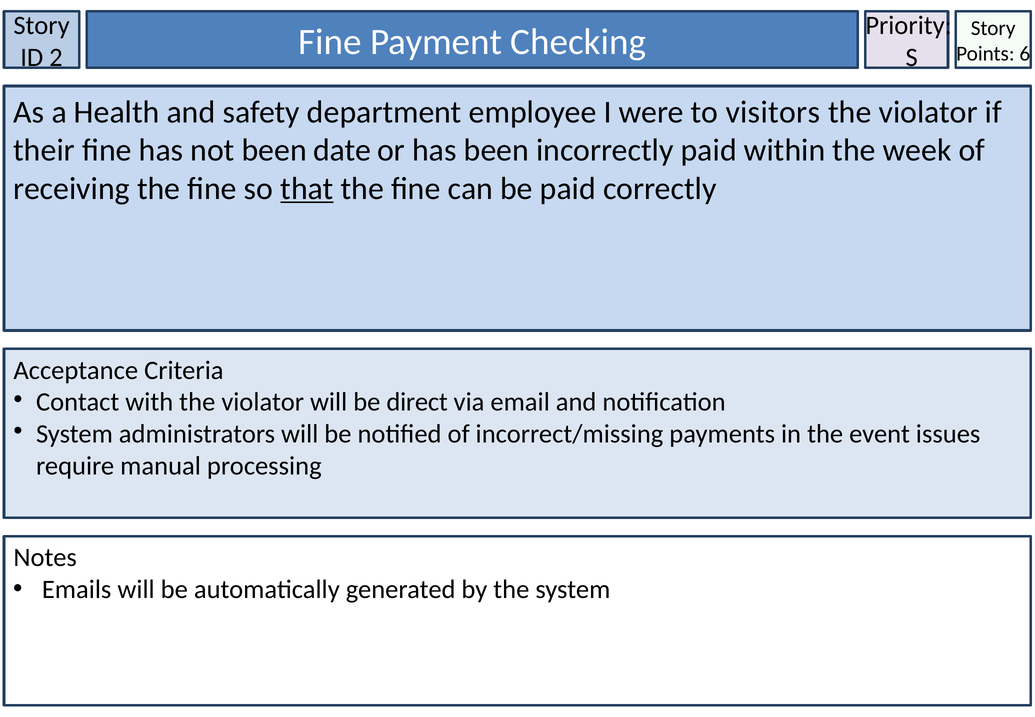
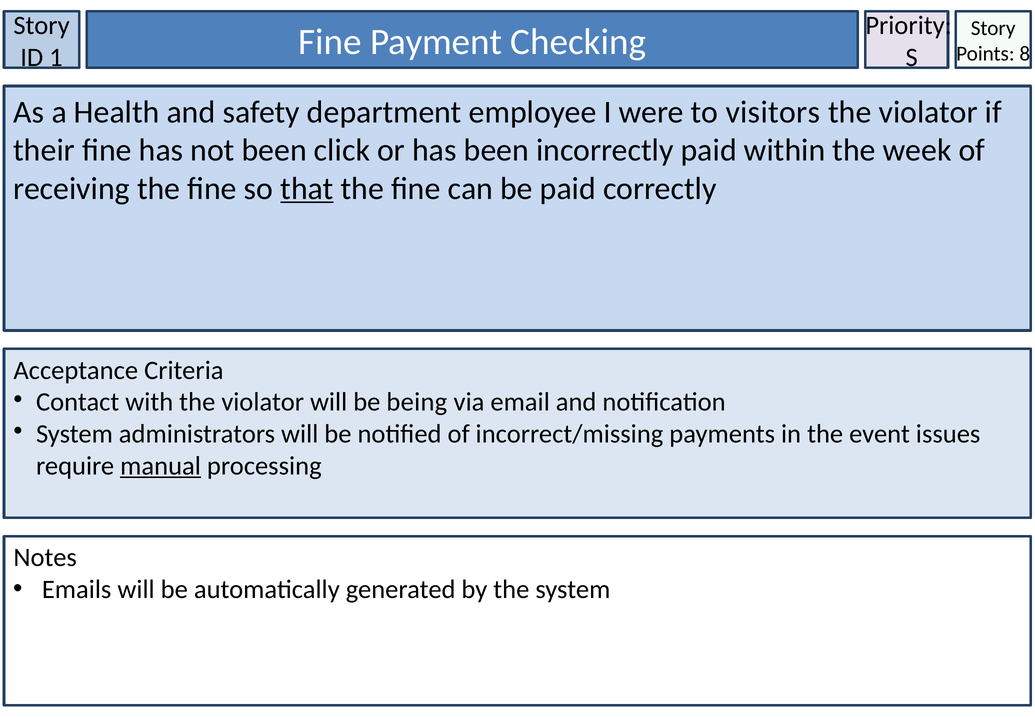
6: 6 -> 8 (1025, 54)
2: 2 -> 1 (56, 57)
date: date -> click (342, 150)
direct: direct -> being (417, 402)
manual underline: none -> present (161, 466)
